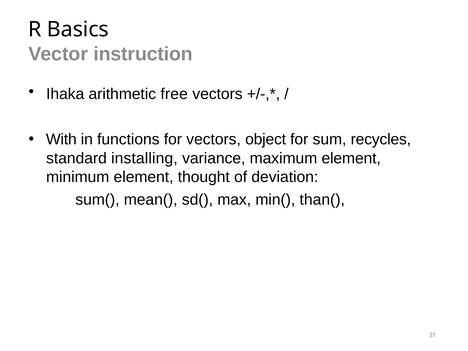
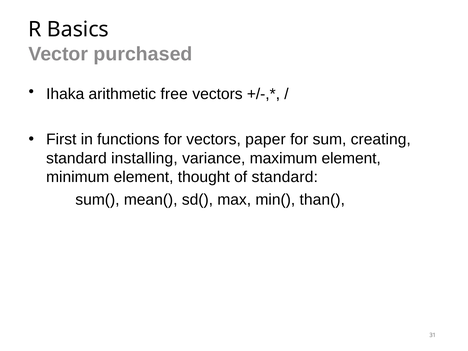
instruction: instruction -> purchased (143, 54)
With: With -> First (61, 139)
object: object -> paper (265, 139)
recycles: recycles -> creating (381, 139)
of deviation: deviation -> standard (285, 177)
